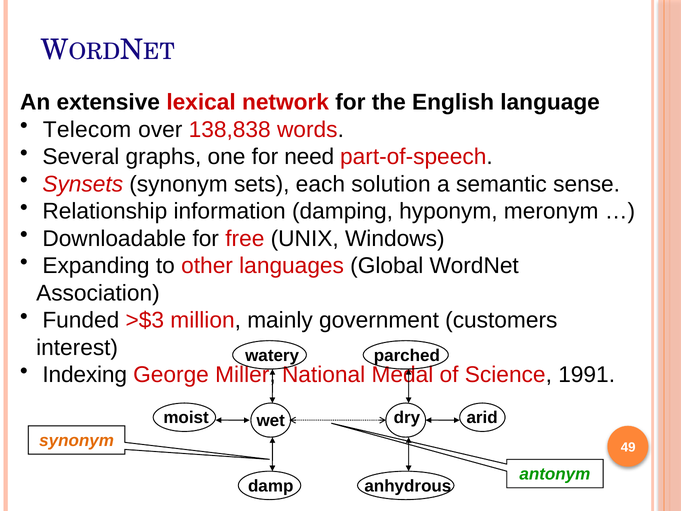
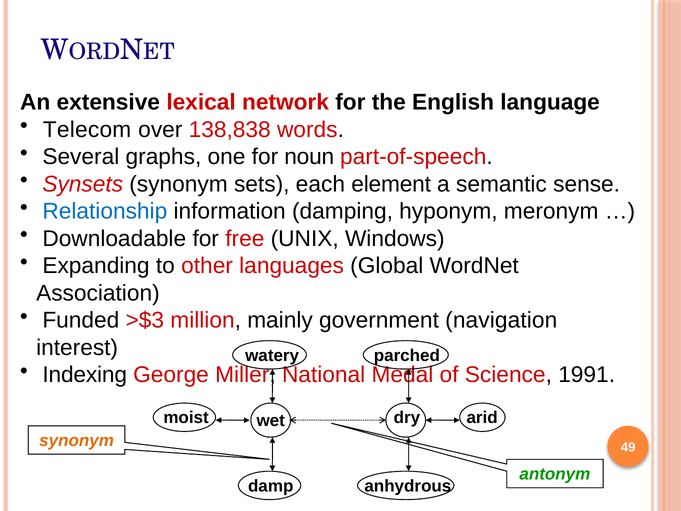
need: need -> noun (309, 157)
solution: solution -> element (391, 184)
Relationship colour: black -> blue (105, 211)
customers: customers -> navigation (501, 320)
